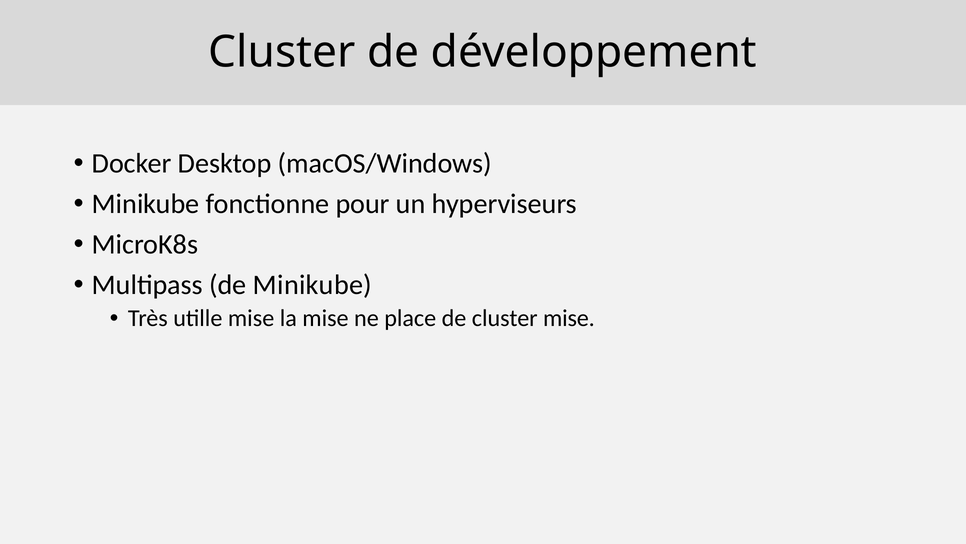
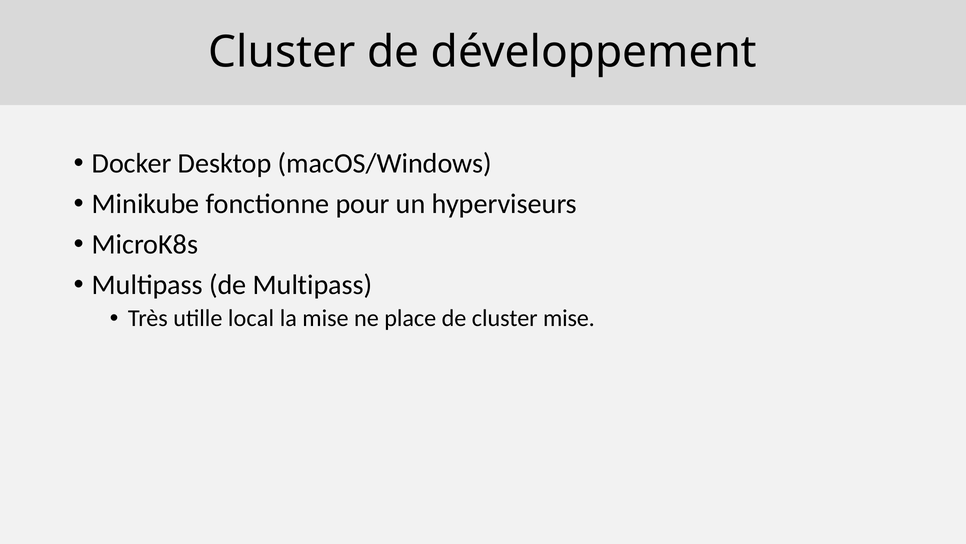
de Minikube: Minikube -> Multipass (313, 285)
utille mise: mise -> local (251, 318)
